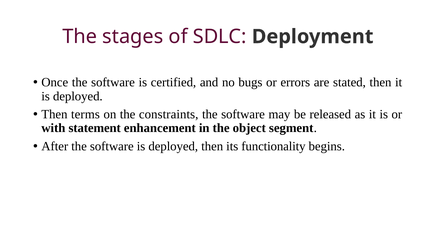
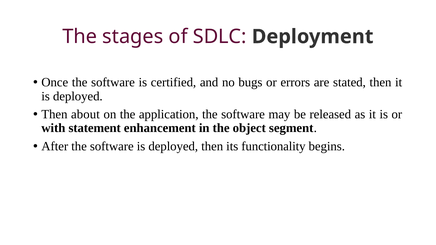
terms: terms -> about (85, 115)
constraints: constraints -> application (169, 115)
